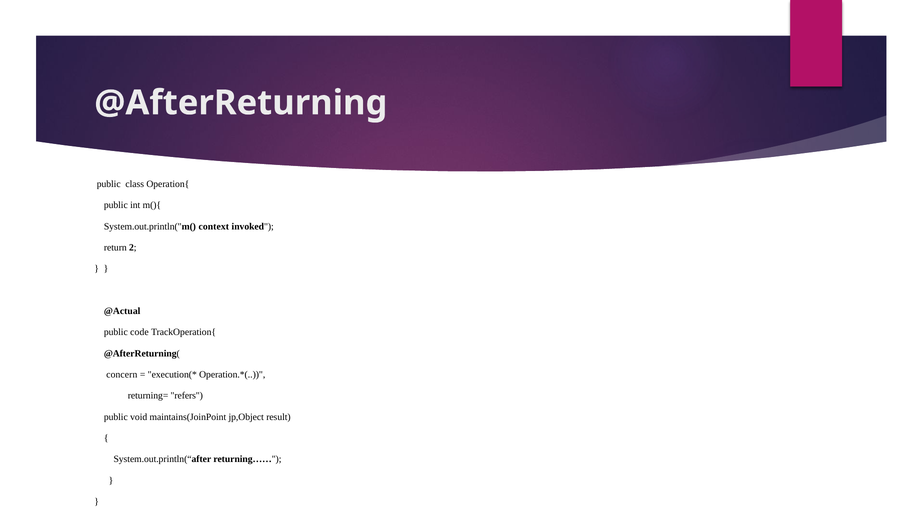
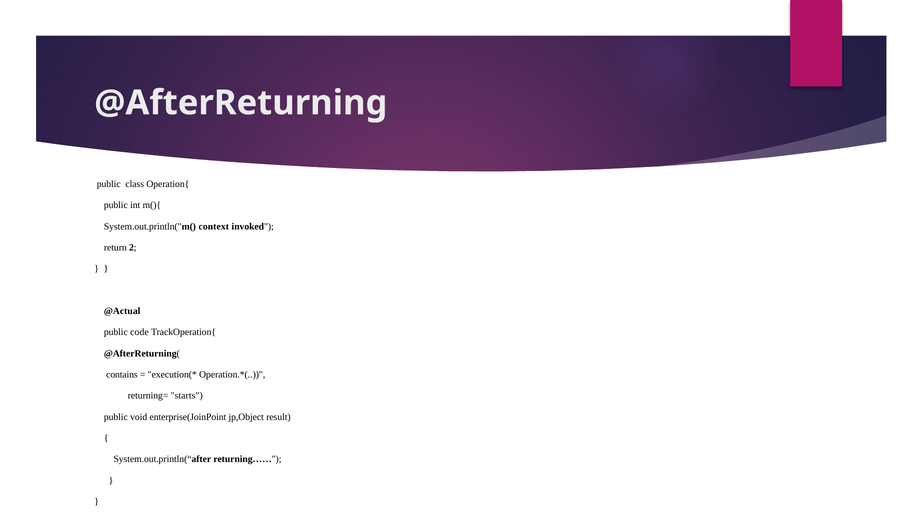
concern: concern -> contains (122, 375)
refers: refers -> starts (187, 396)
maintains(JoinPoint: maintains(JoinPoint -> enterprise(JoinPoint (188, 417)
